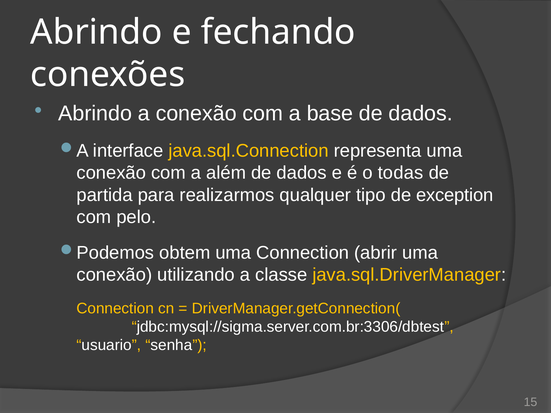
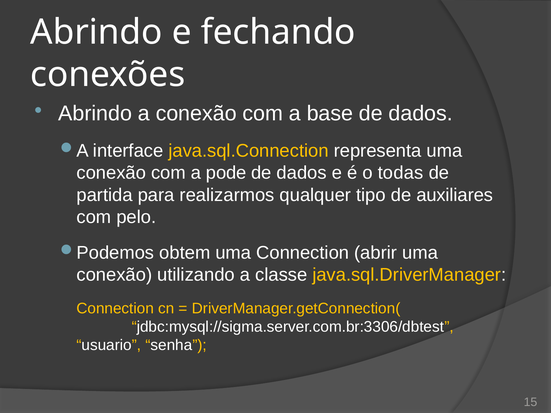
além: além -> pode (226, 173)
exception: exception -> auxiliares (455, 195)
